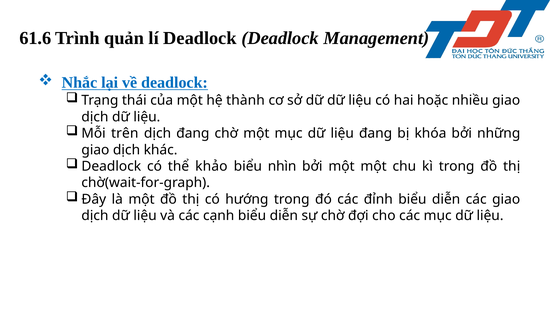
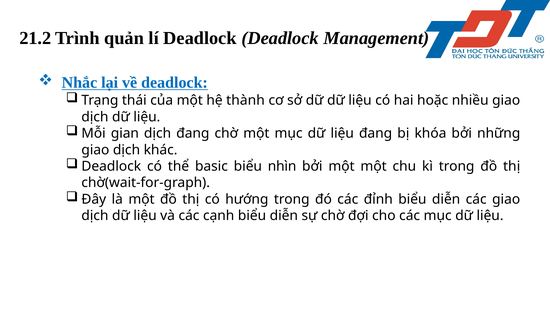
61.6: 61.6 -> 21.2 (35, 38)
trên: trên -> gian (125, 133)
khảo: khảo -> basic (211, 166)
